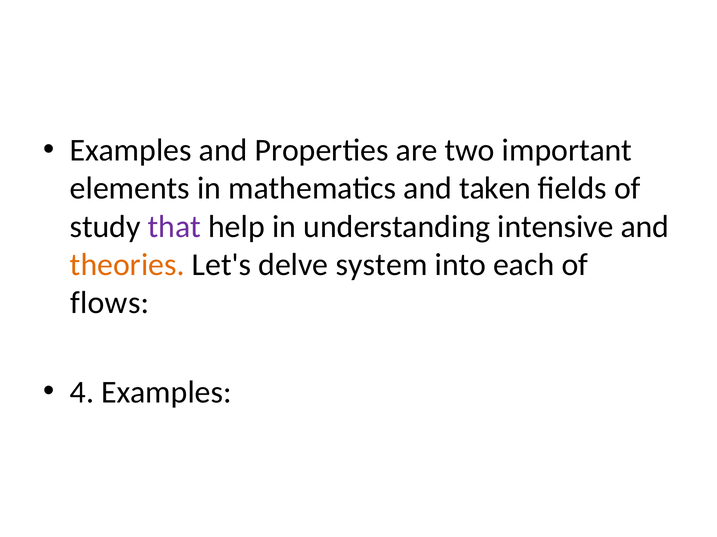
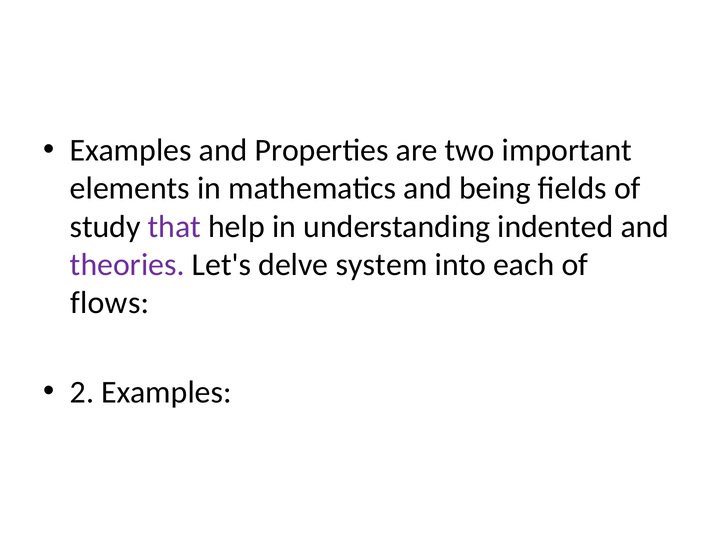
taken: taken -> being (495, 189)
intensive: intensive -> indented (555, 227)
theories colour: orange -> purple (127, 265)
4: 4 -> 2 (82, 393)
